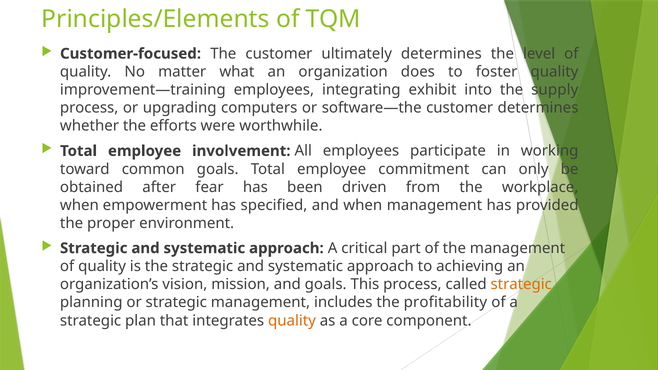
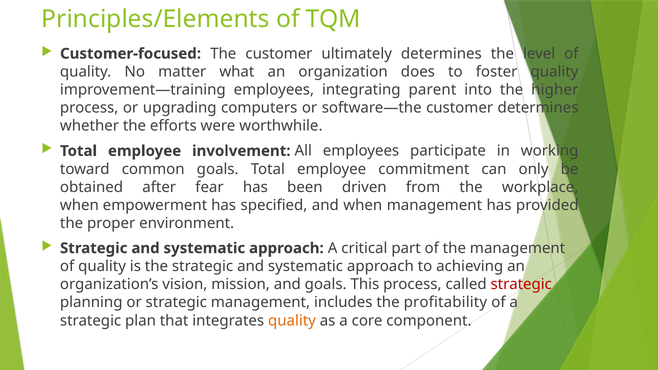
exhibit: exhibit -> parent (432, 90)
supply: supply -> higher (555, 90)
strategic colour: orange -> red (521, 284)
